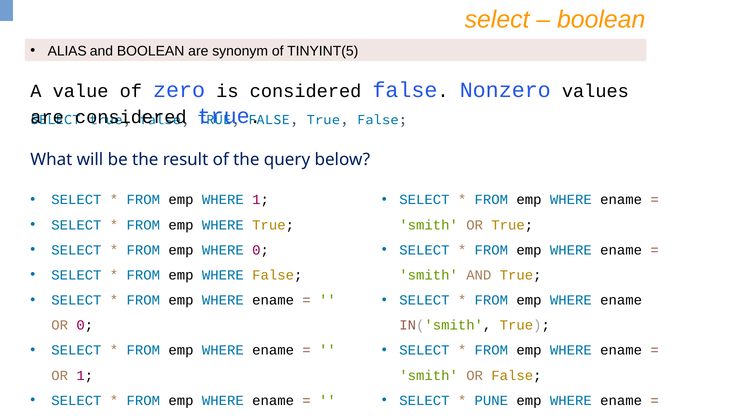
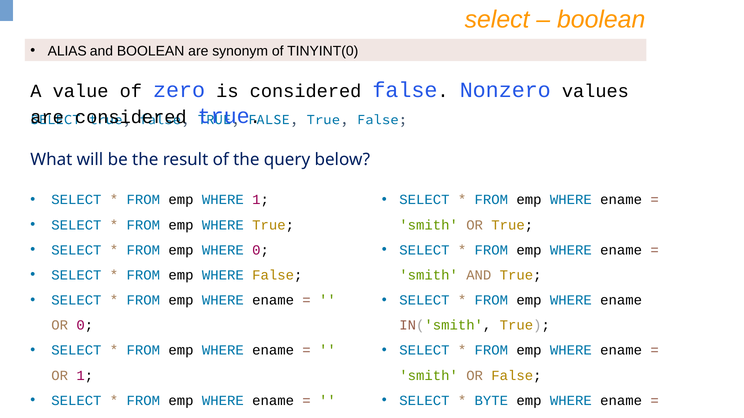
TINYINT(5: TINYINT(5 -> TINYINT(0 (323, 51)
PUNE: PUNE -> BYTE (491, 401)
